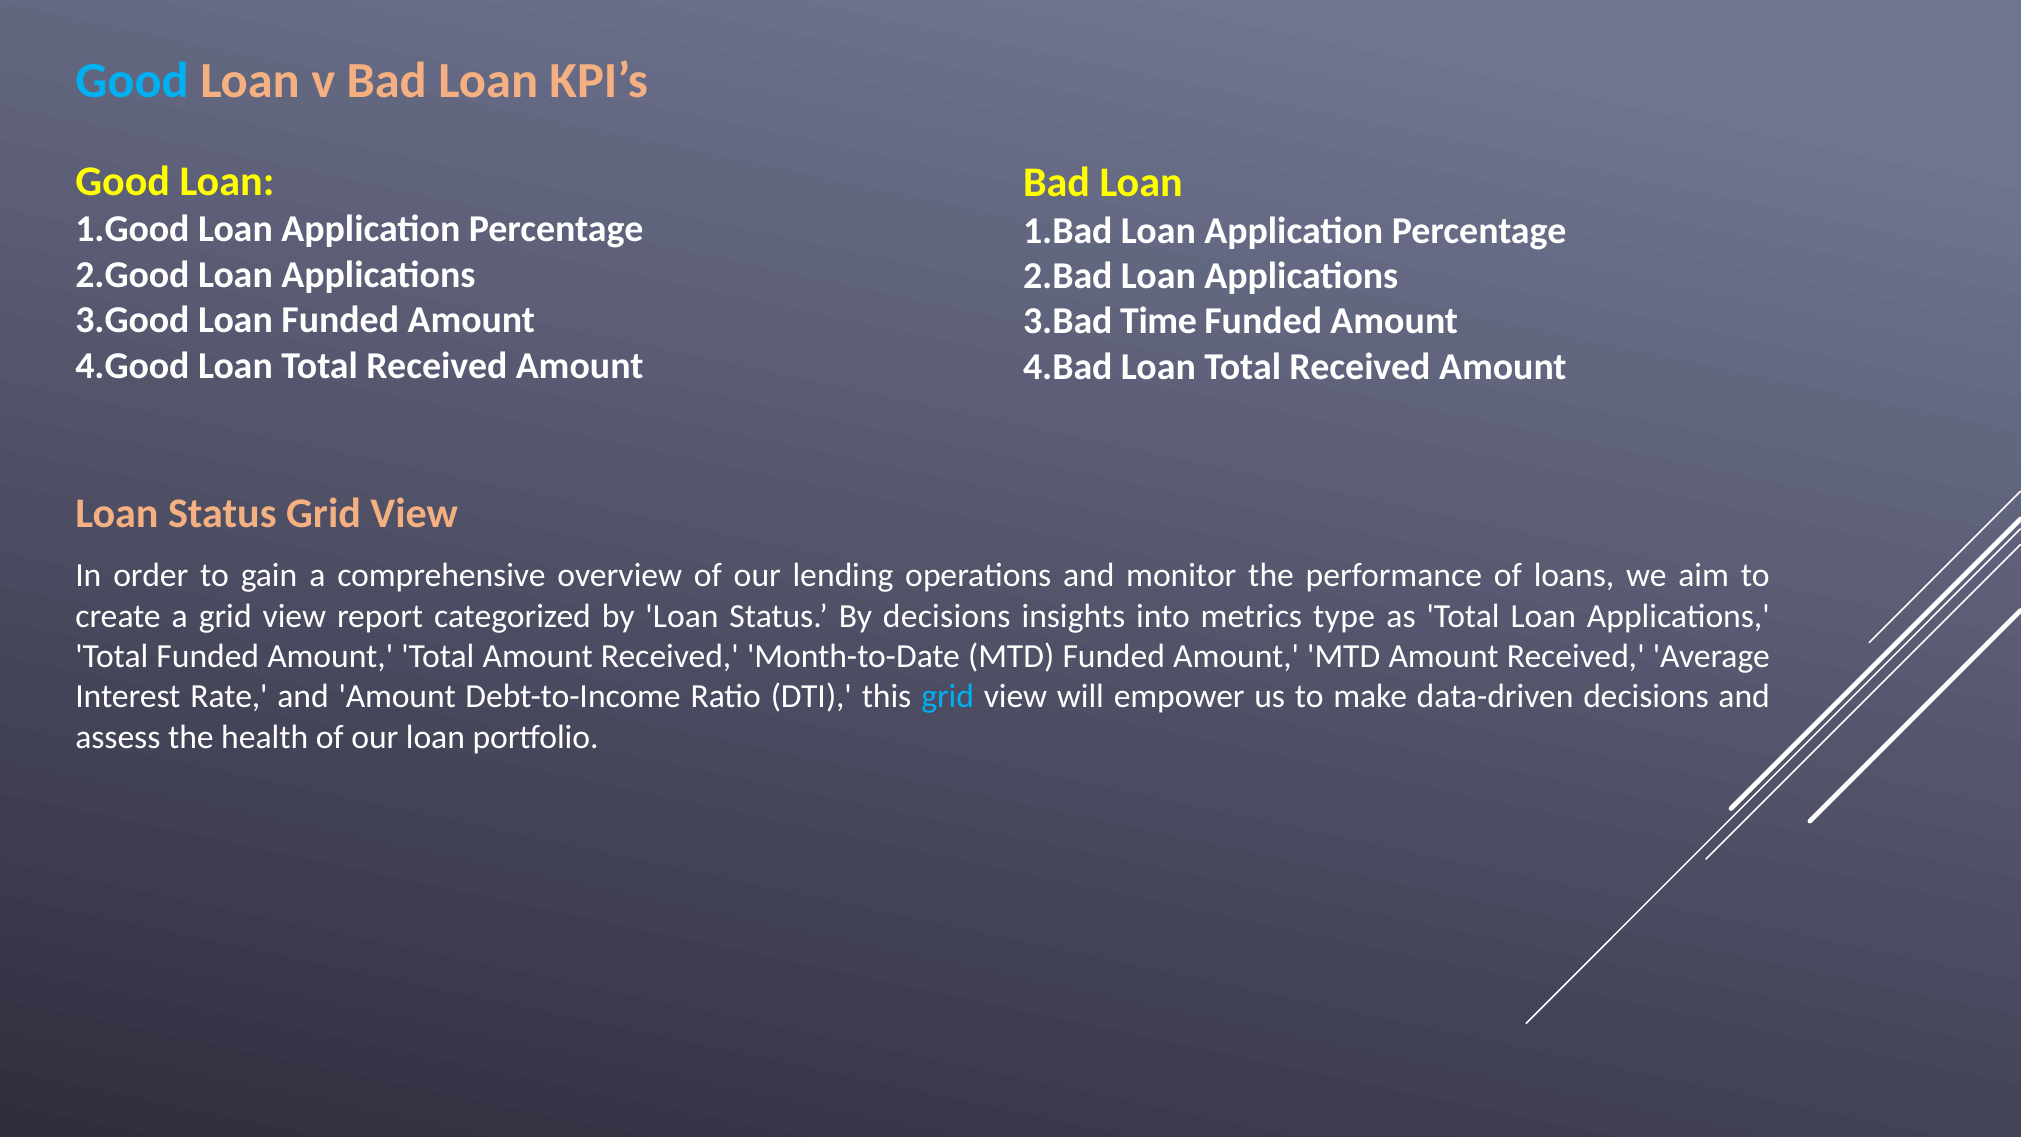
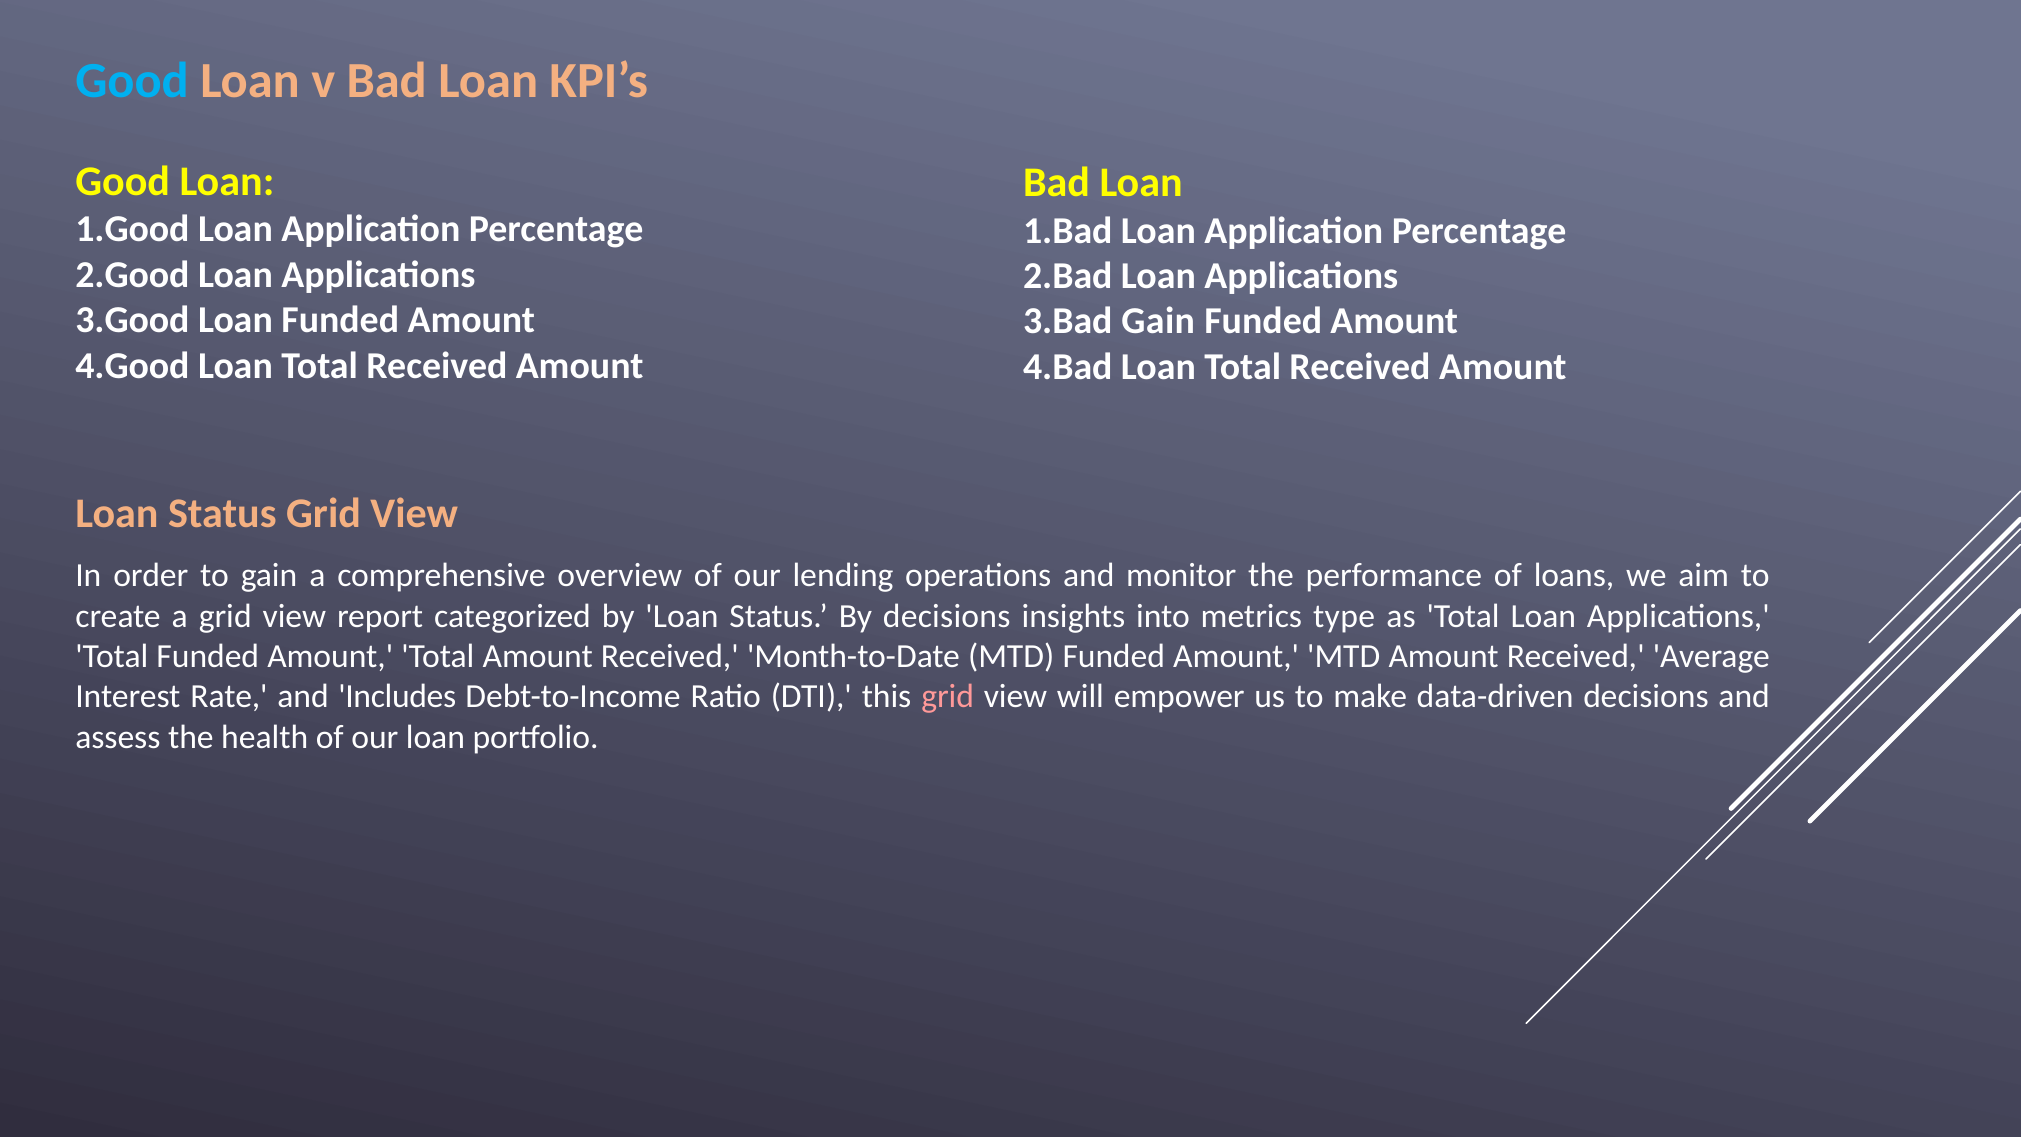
Time: Time -> Gain (1158, 321)
and Amount: Amount -> Includes (397, 697)
grid colour: light blue -> pink (948, 697)
